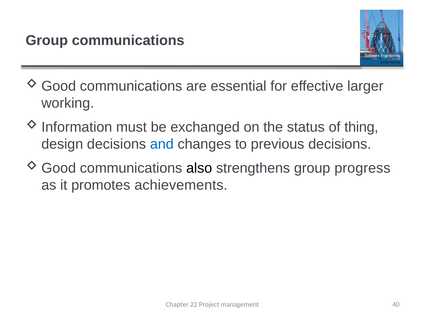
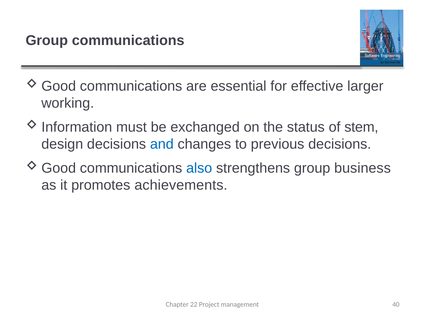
thing: thing -> stem (361, 127)
also colour: black -> blue (199, 168)
progress: progress -> business (363, 168)
